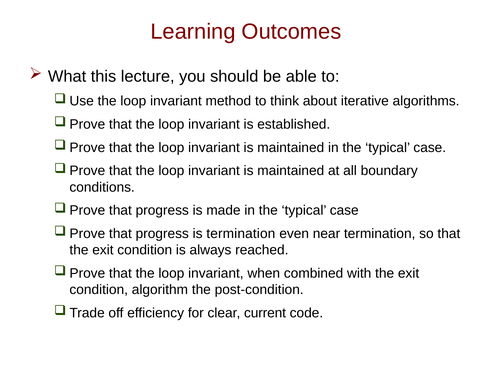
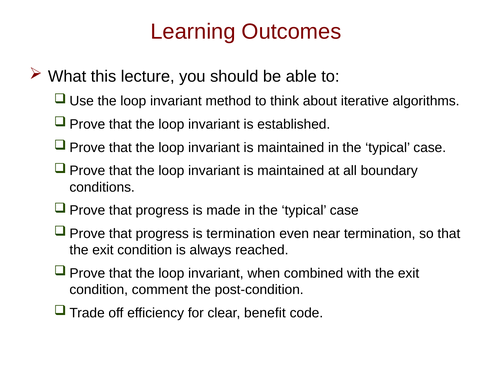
algorithm: algorithm -> comment (160, 290)
current: current -> benefit (265, 313)
